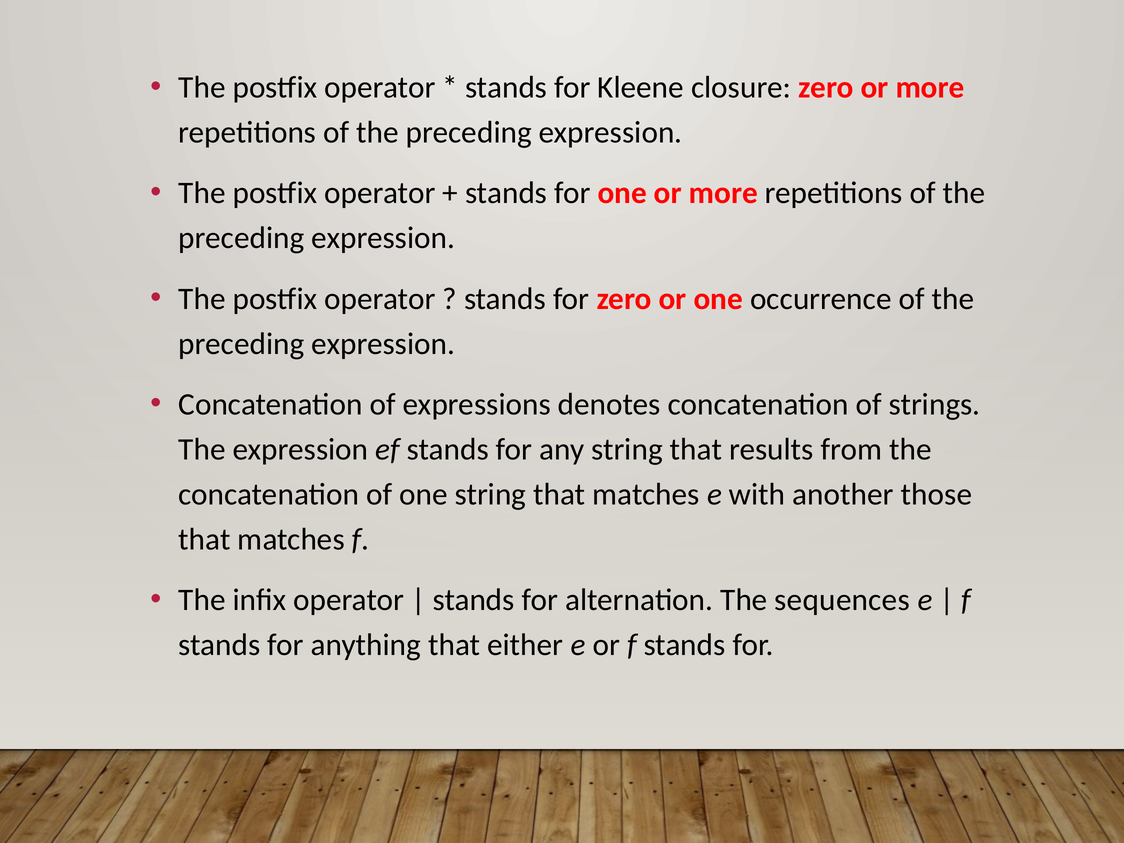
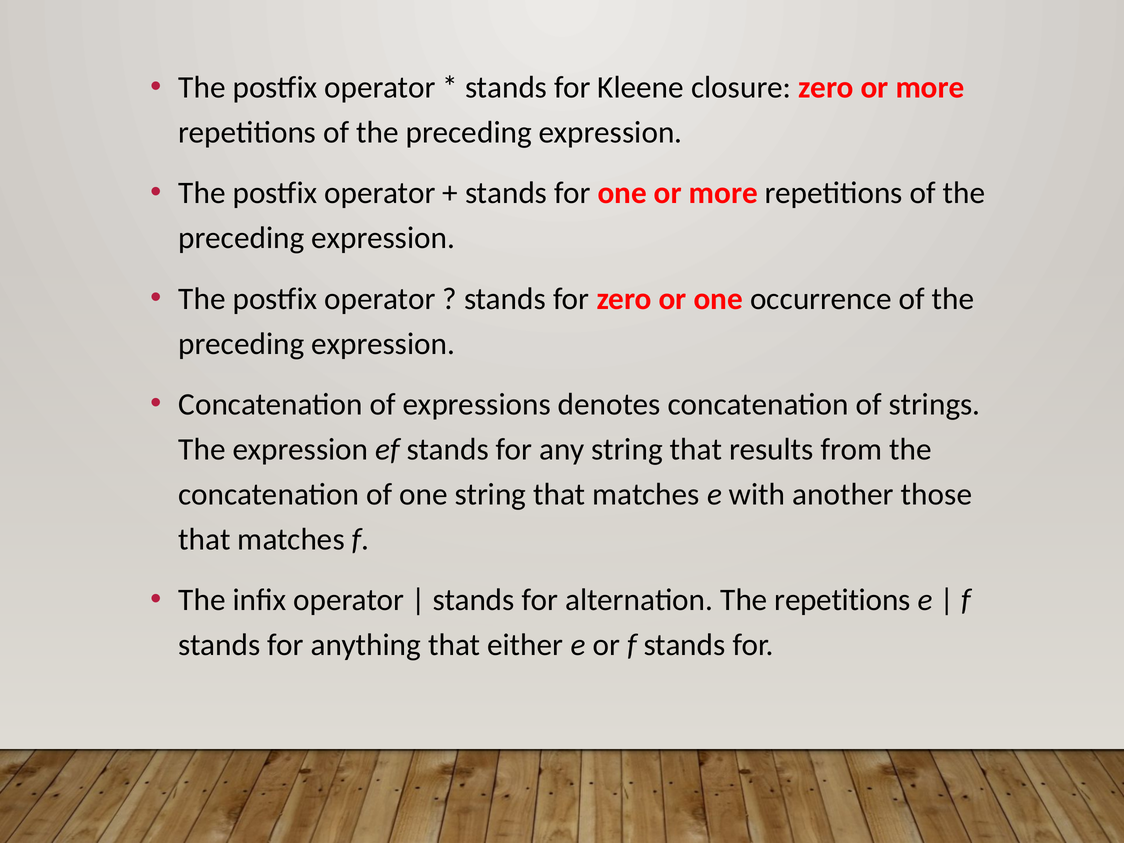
The sequences: sequences -> repetitions (842, 600)
